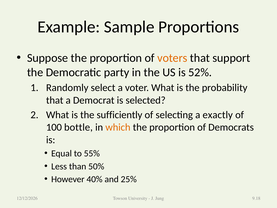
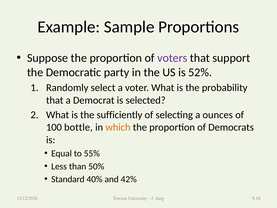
voters colour: orange -> purple (172, 58)
exactly: exactly -> ounces (218, 115)
However: However -> Standard (68, 179)
25%: 25% -> 42% (129, 179)
